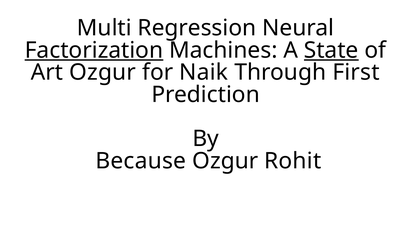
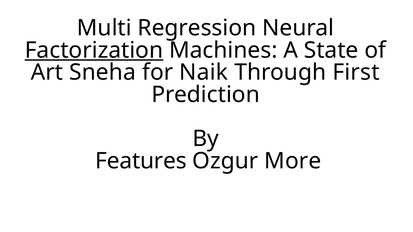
State underline: present -> none (331, 50)
Art Ozgur: Ozgur -> Sneha (103, 72)
Because: Because -> Features (141, 161)
Rohit: Rohit -> More (293, 161)
